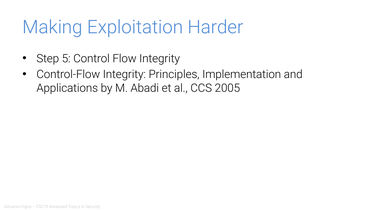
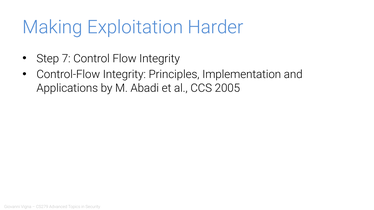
5: 5 -> 7 (66, 59)
